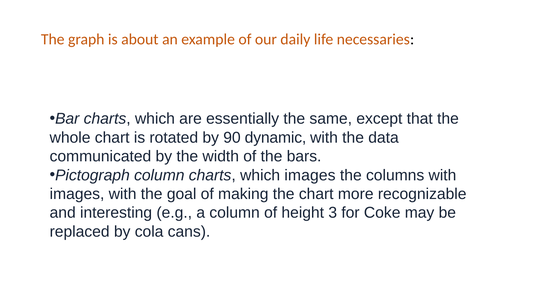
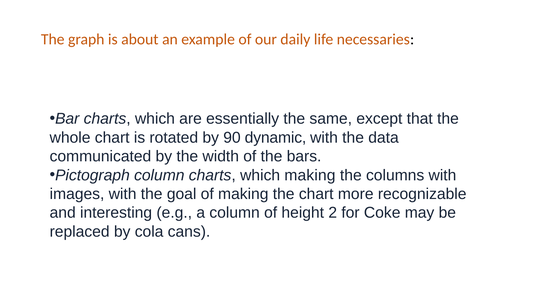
which images: images -> making (310, 175)
3: 3 -> 2 (333, 213)
